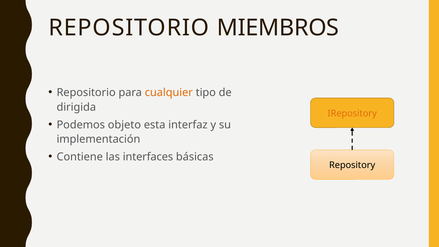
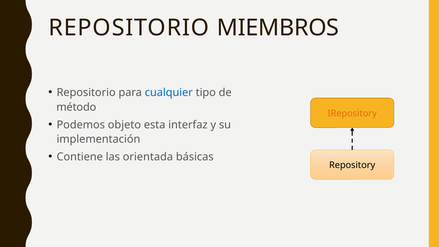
cualquier colour: orange -> blue (169, 93)
dirigida: dirigida -> método (76, 107)
interfaces: interfaces -> orientada (148, 157)
